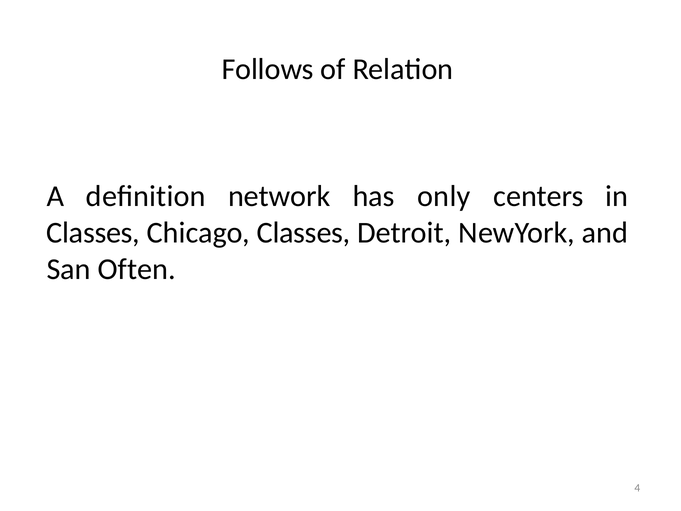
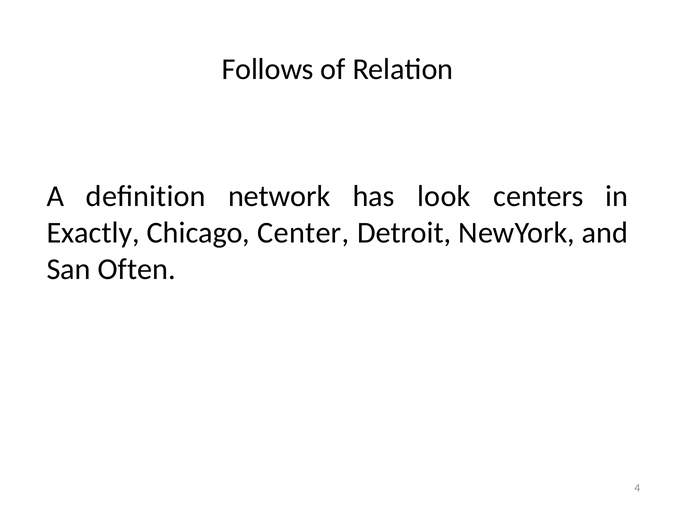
only: only -> look (444, 196)
Classes: Classes -> Exactly (93, 233)
Chicago Classes: Classes -> Center (303, 233)
